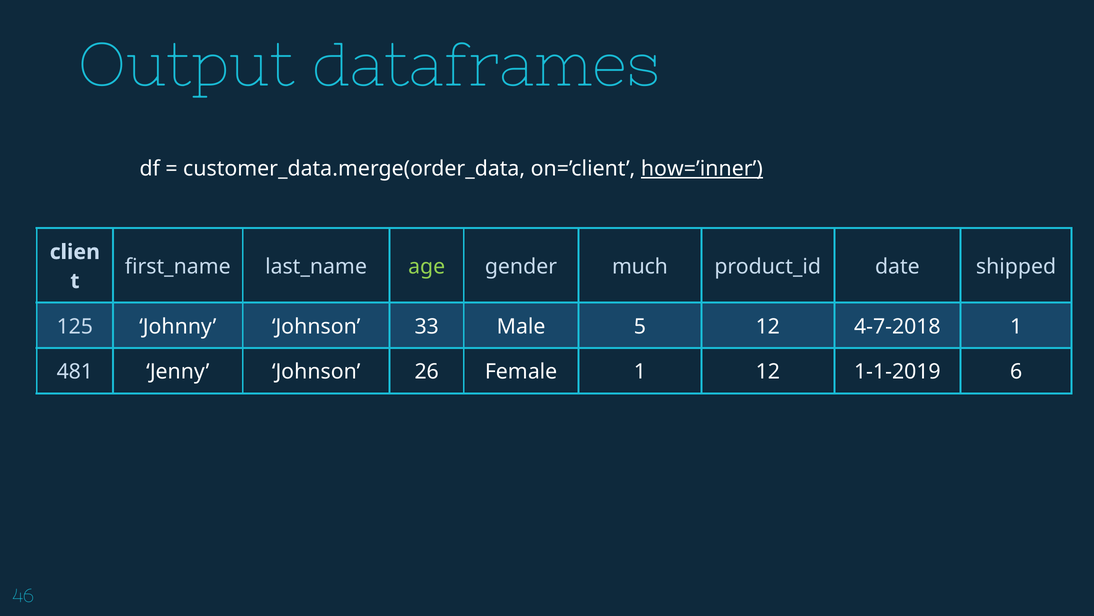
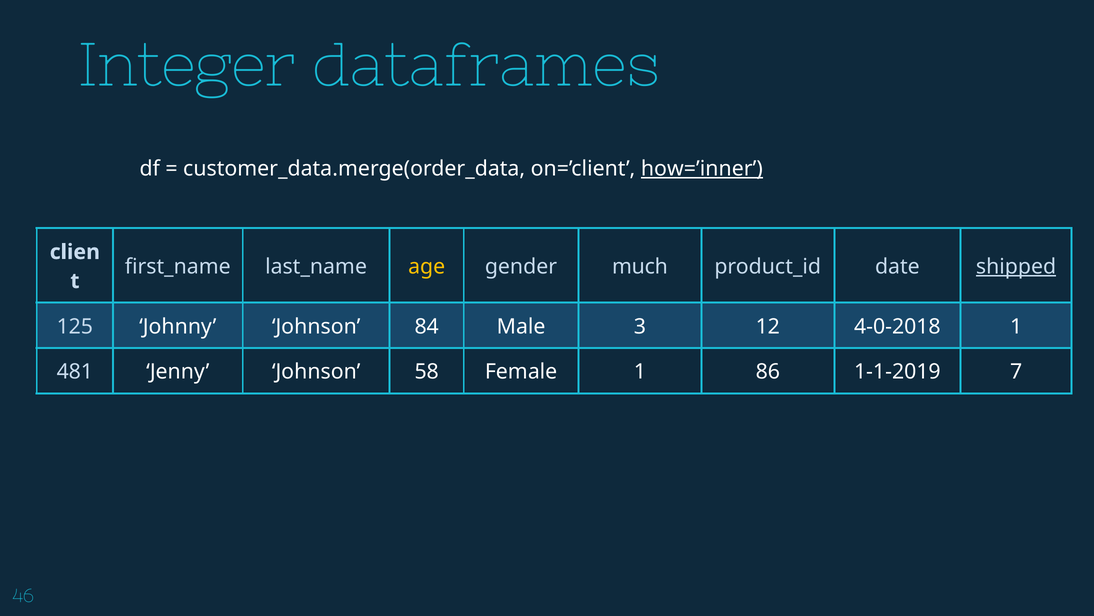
Output: Output -> Integer (187, 65)
age colour: light green -> yellow (427, 266)
shipped underline: none -> present (1016, 266)
33: 33 -> 84 (427, 326)
5: 5 -> 3 (640, 326)
4-7-2018: 4-7-2018 -> 4-0-2018 (897, 326)
26: 26 -> 58 (427, 372)
1 12: 12 -> 86 (768, 372)
6: 6 -> 7 (1016, 372)
